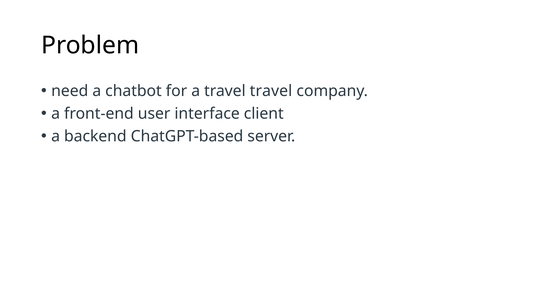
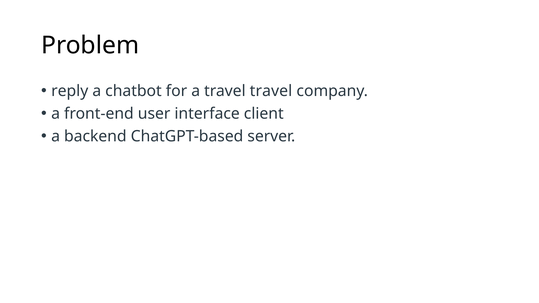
need: need -> reply (70, 91)
